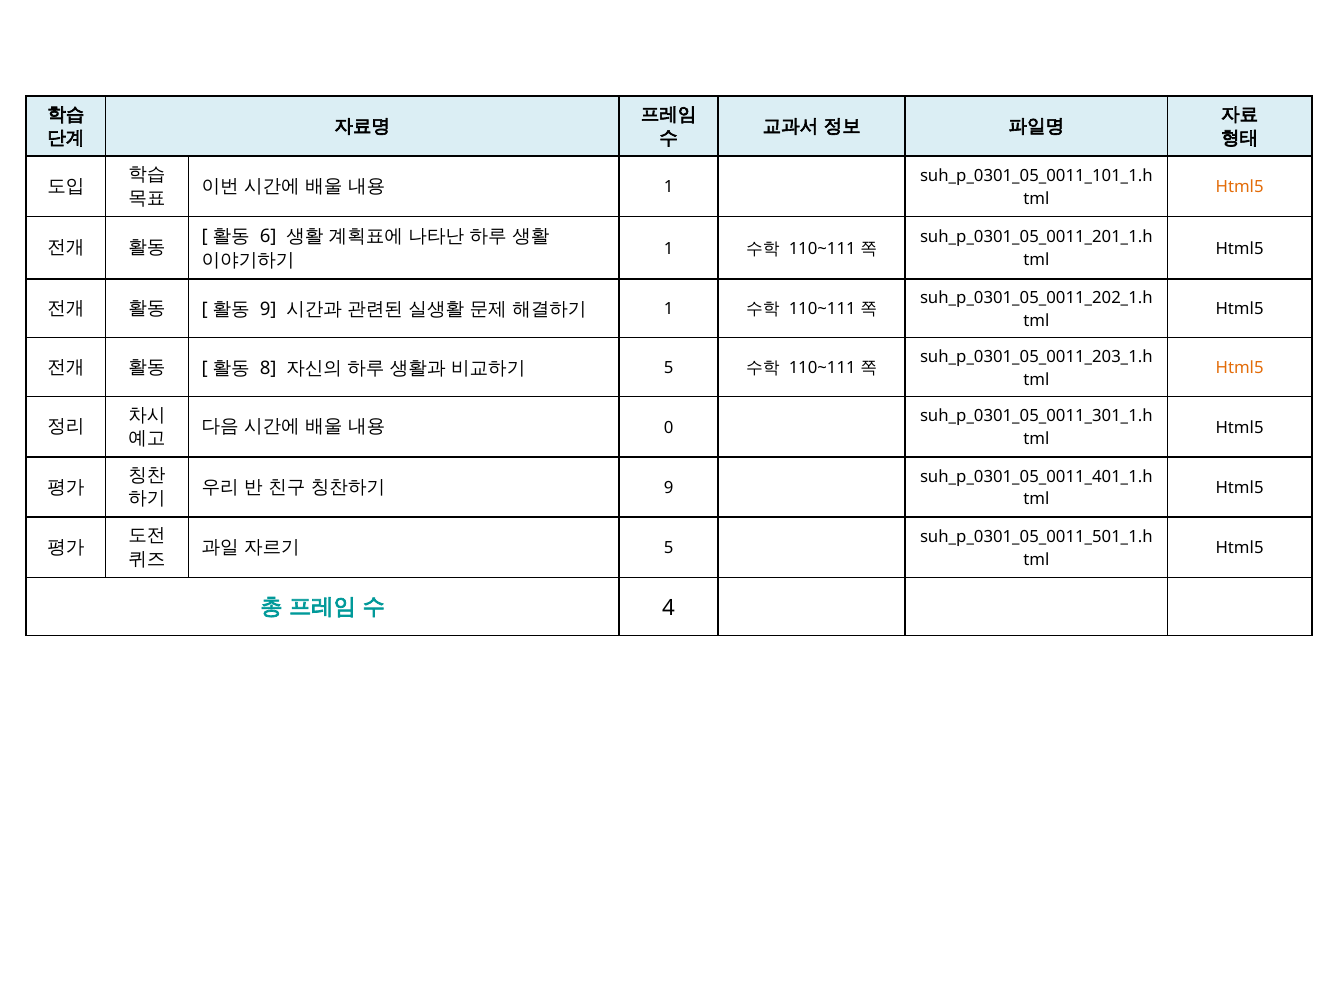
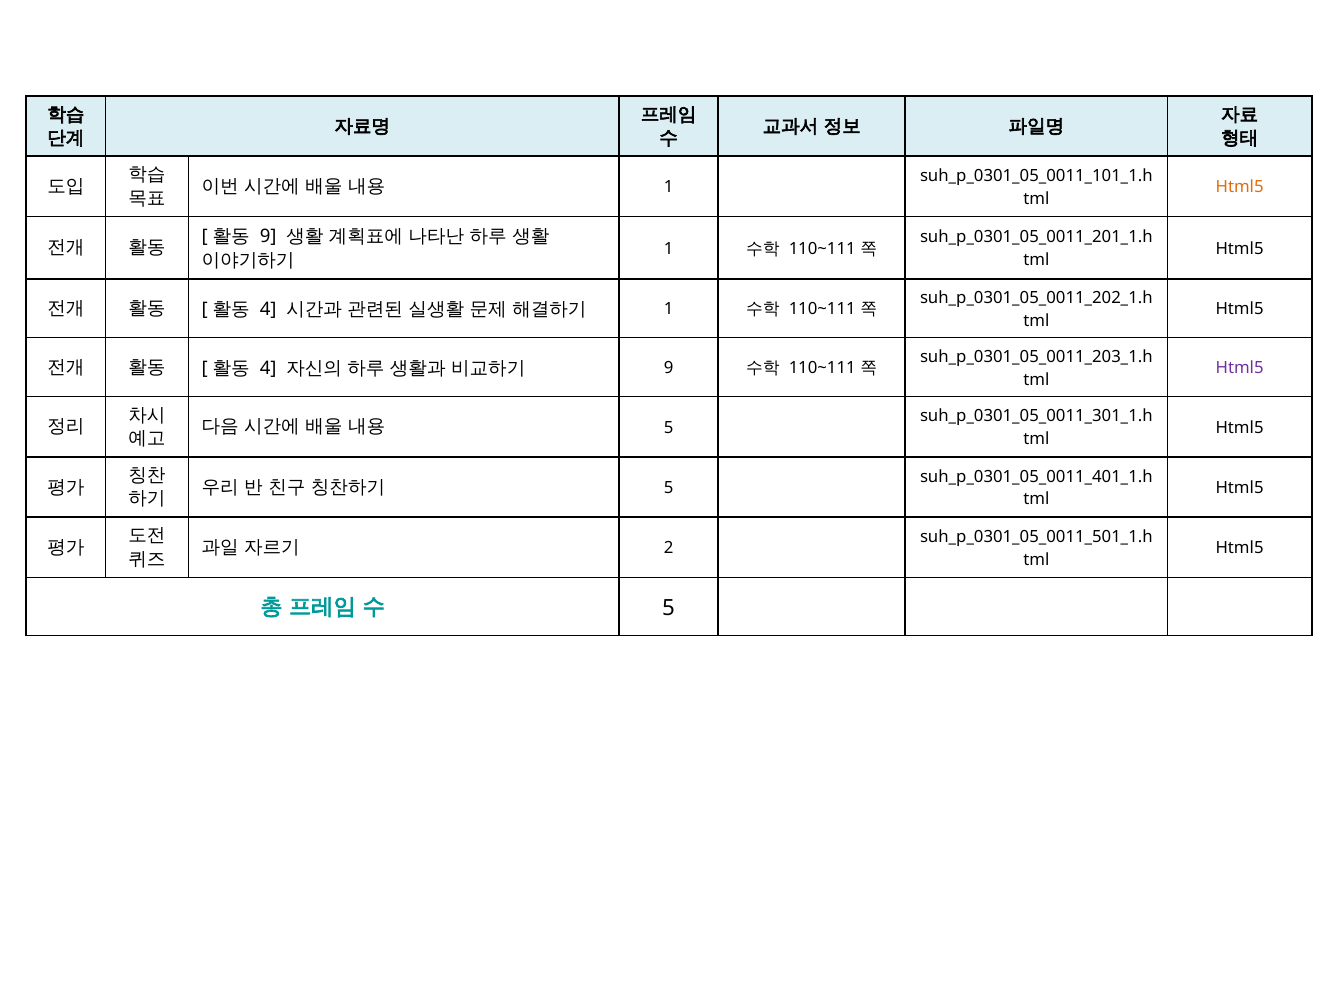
6: 6 -> 9 (268, 237)
9: 9 -> 4 (268, 309)
8: 8 -> 4 (268, 368)
5: 5 -> 9 (669, 368)
Html5 colour: orange -> purple (1240, 368)
0: 0 -> 5 (669, 428)
9: 9 -> 5 (669, 488)
5: 5 -> 2 (669, 548)
4: 4 -> 5 (669, 608)
